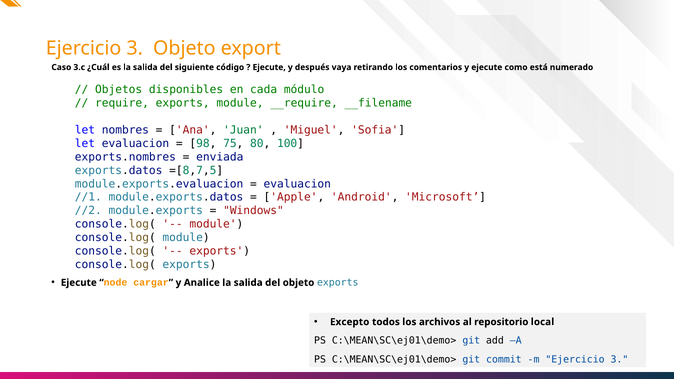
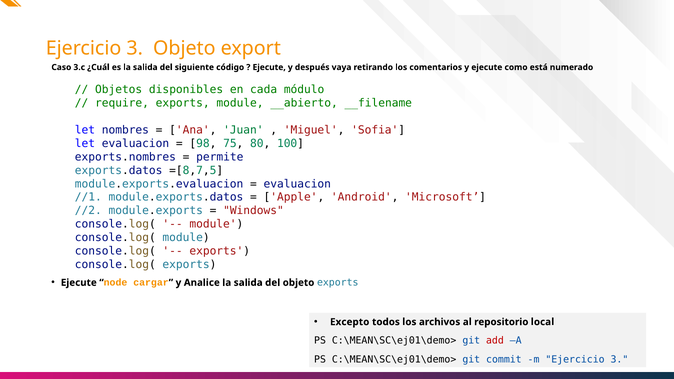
__require: __require -> __abierto (304, 103)
enviada: enviada -> permite (220, 157)
add colour: black -> red (495, 341)
